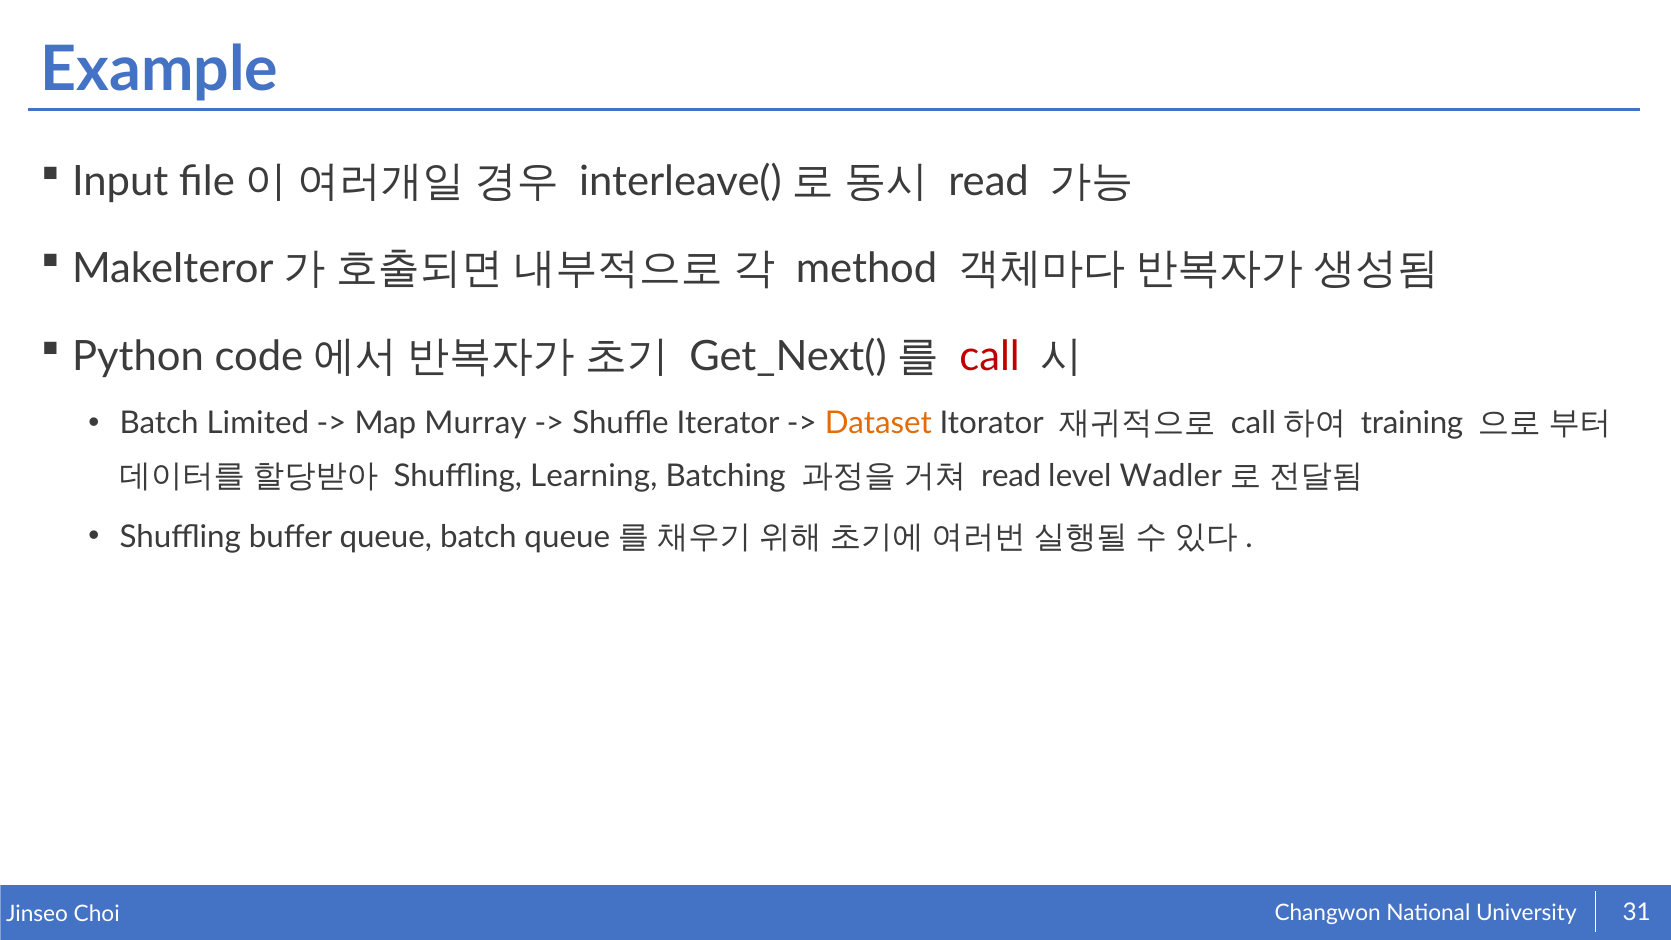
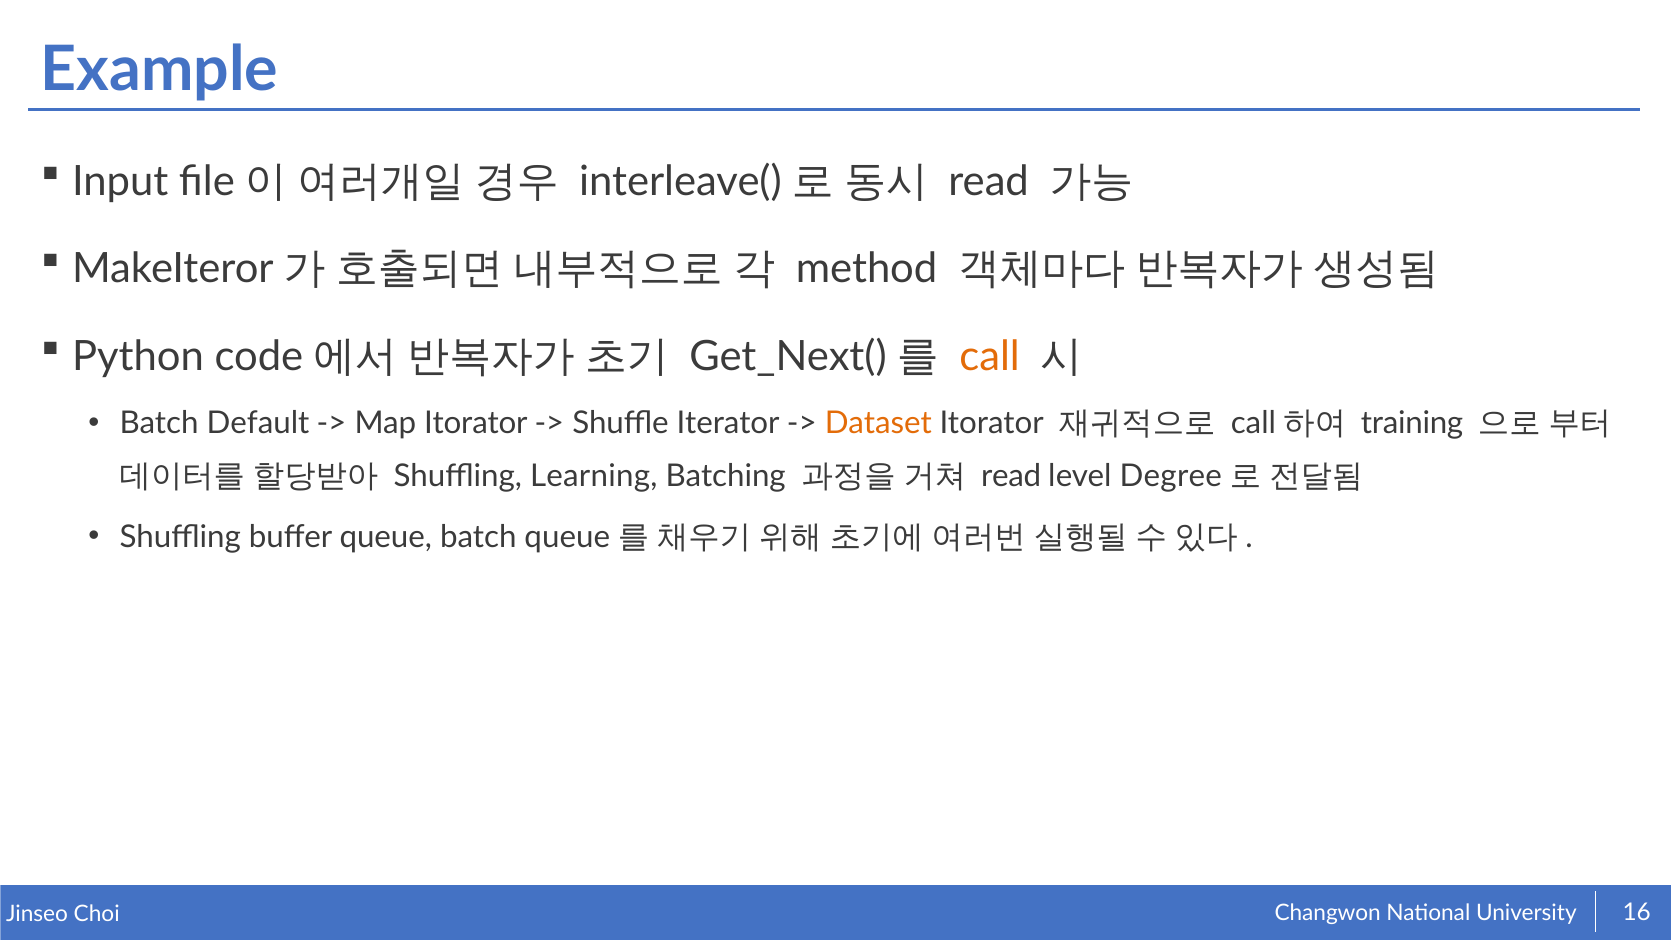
call colour: red -> orange (990, 357)
Limited: Limited -> Default (258, 423)
Map Murray: Murray -> Itorator (476, 423)
Wadler: Wadler -> Degree (1171, 476)
31: 31 -> 16 (1637, 913)
